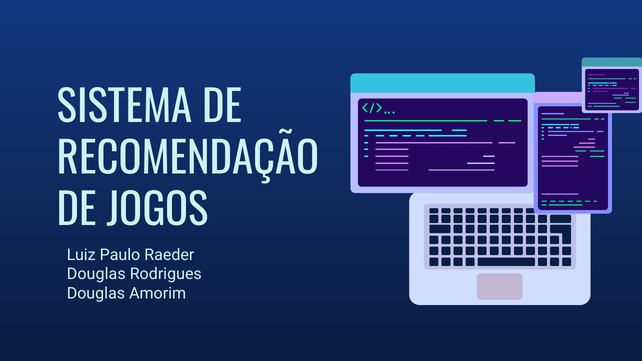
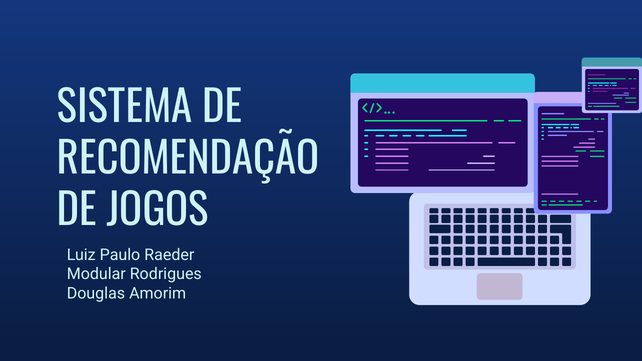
Douglas: Douglas -> Modular (96, 274)
